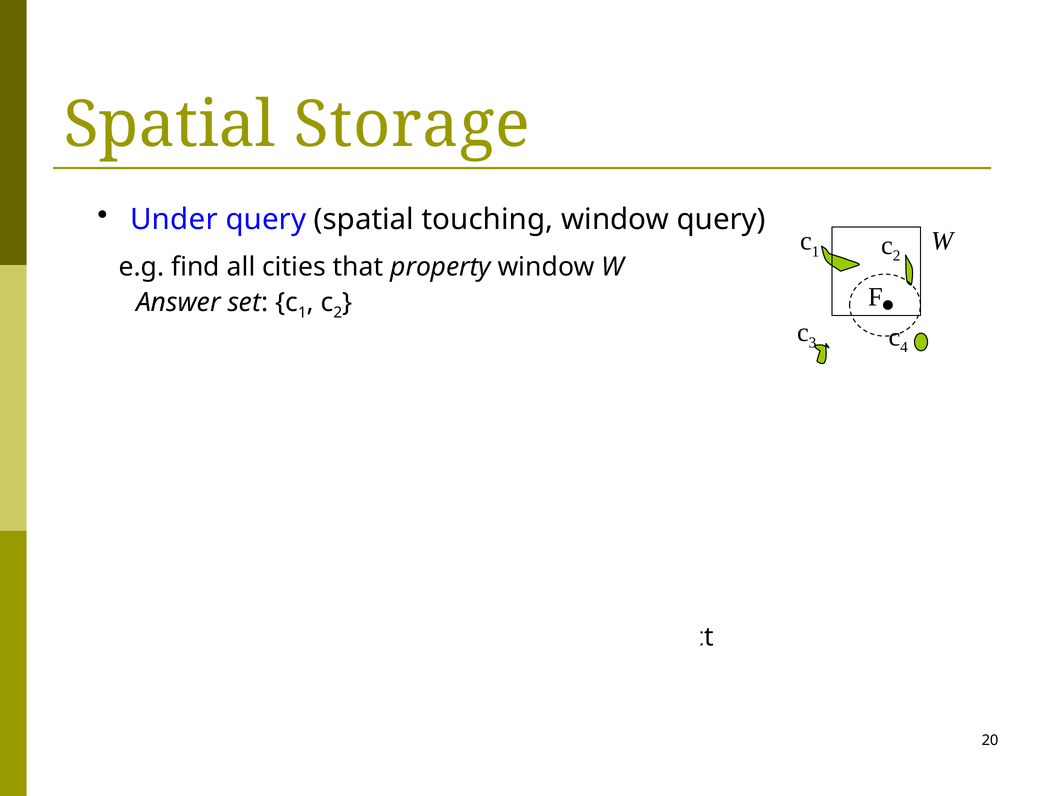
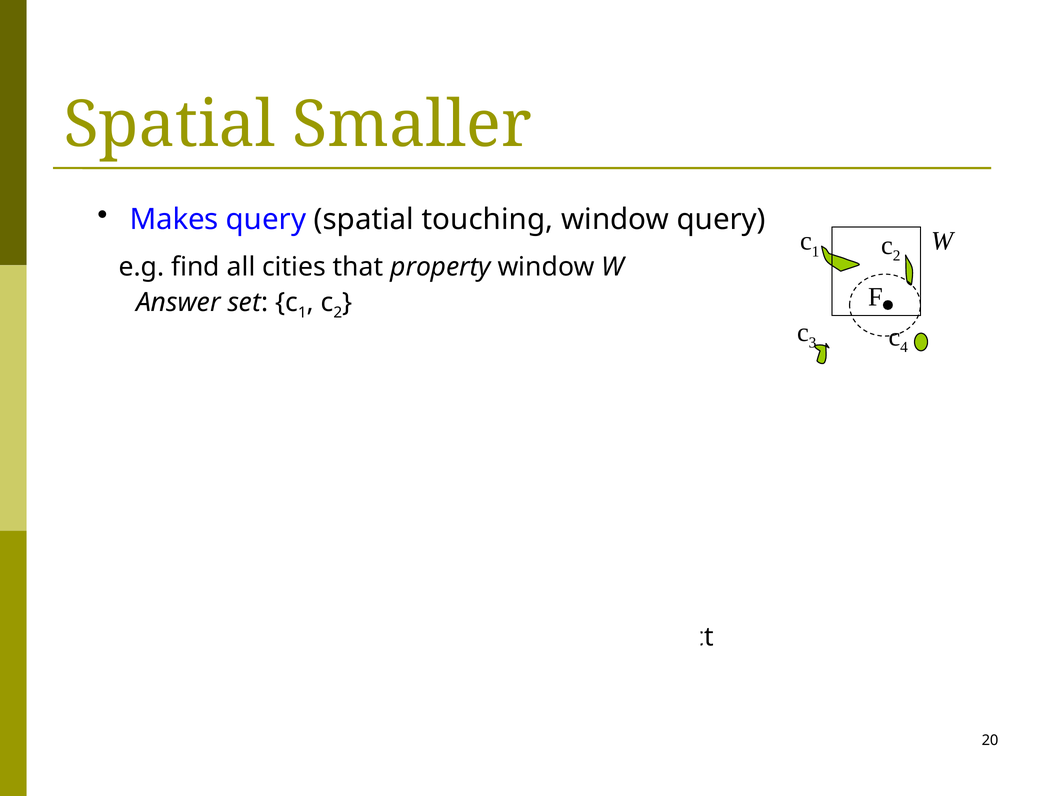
Storage: Storage -> Smaller (412, 125)
Under: Under -> Makes (174, 220)
